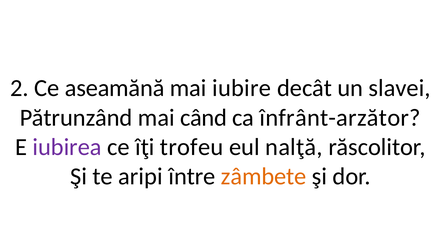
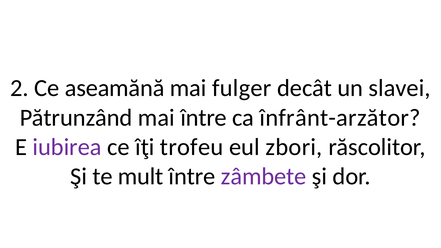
iubire: iubire -> fulger (242, 88)
mai când: când -> între (204, 118)
nalţă: nalţă -> zbori (294, 147)
aripi: aripi -> mult (141, 176)
zâmbete colour: orange -> purple (264, 176)
